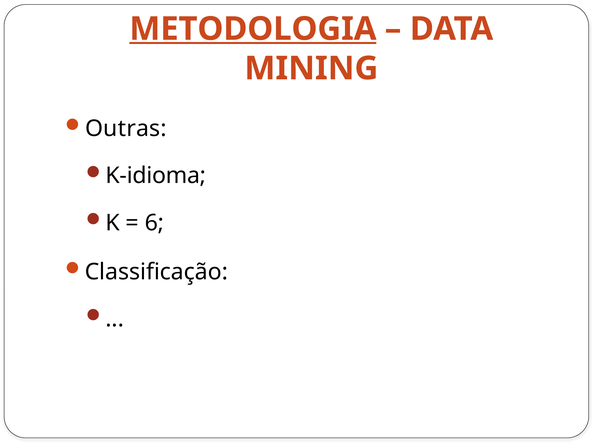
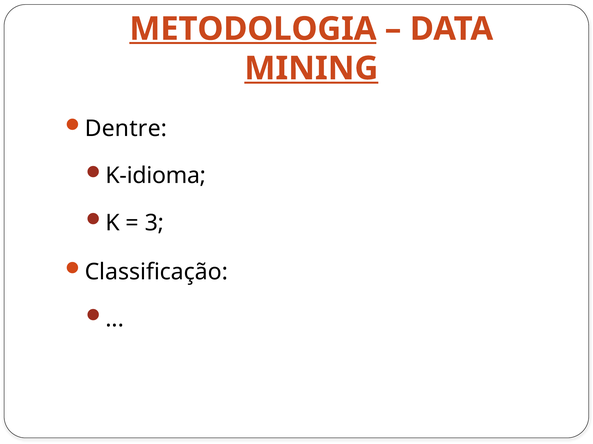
MINING underline: none -> present (311, 69)
Outras: Outras -> Dentre (126, 129)
6: 6 -> 3 (154, 223)
